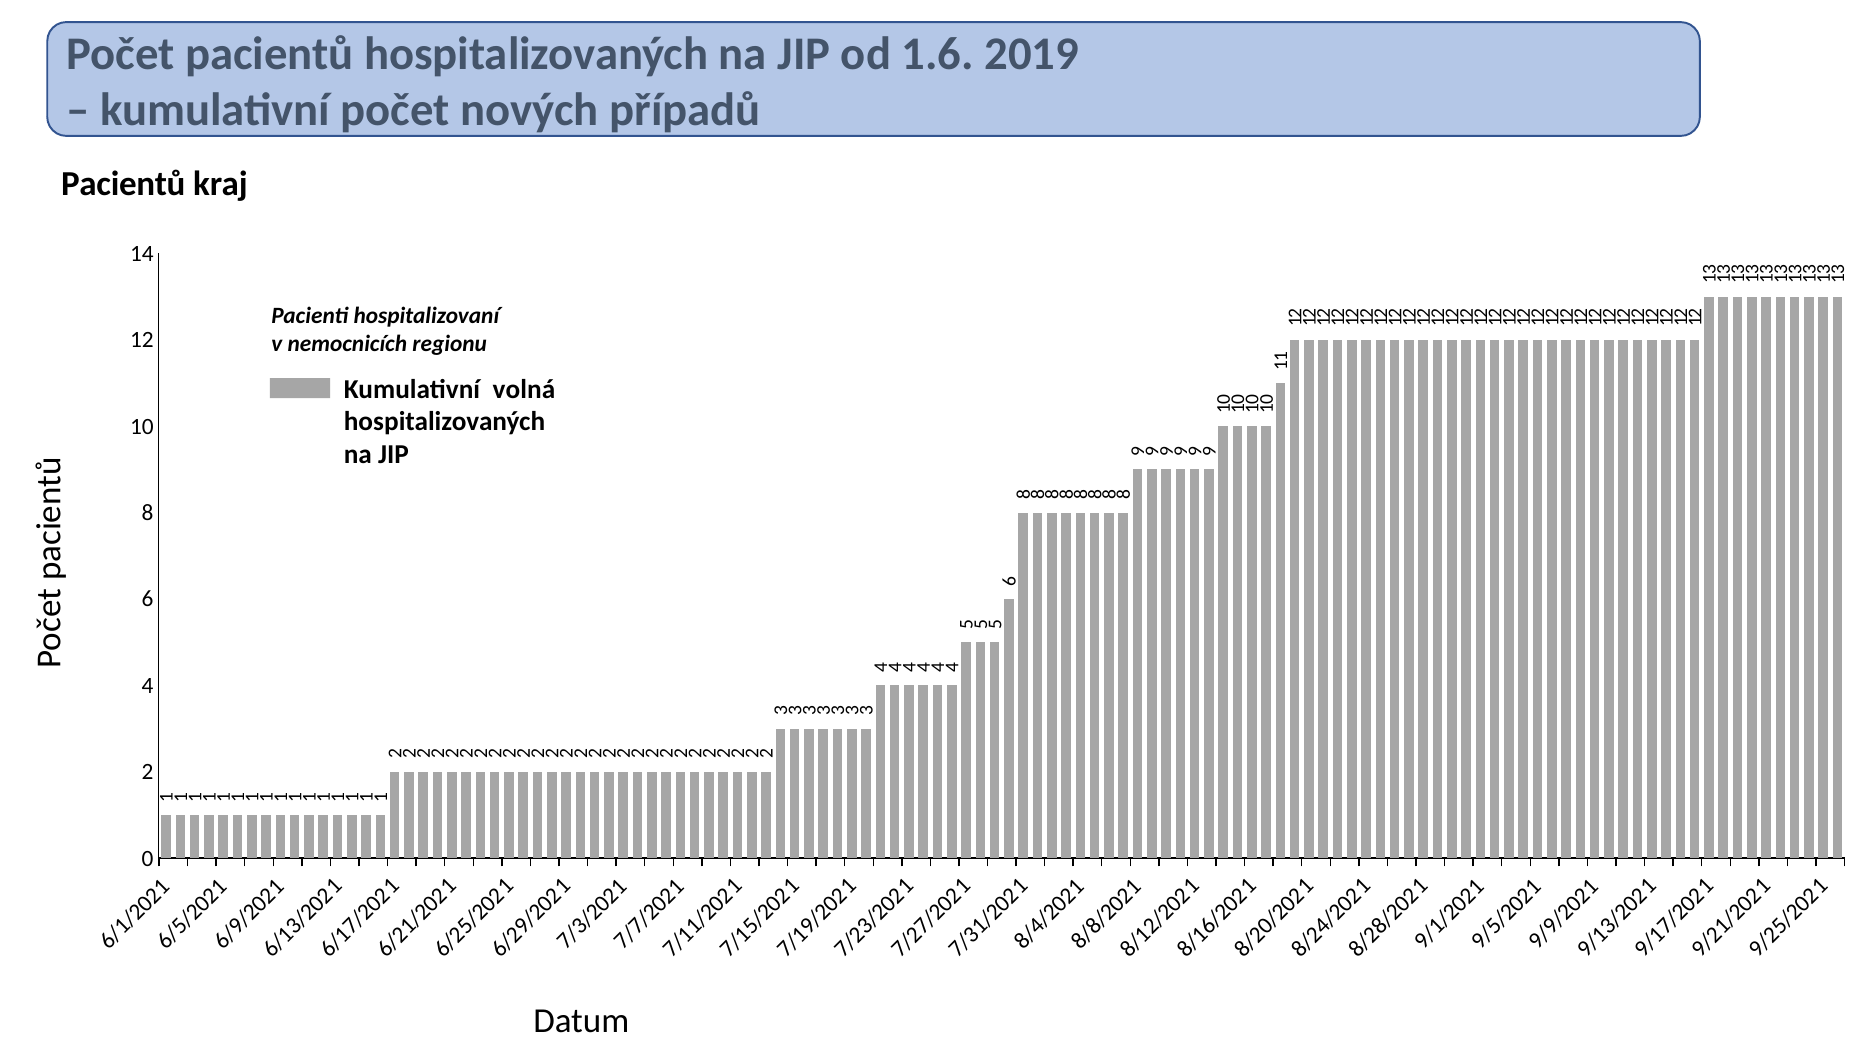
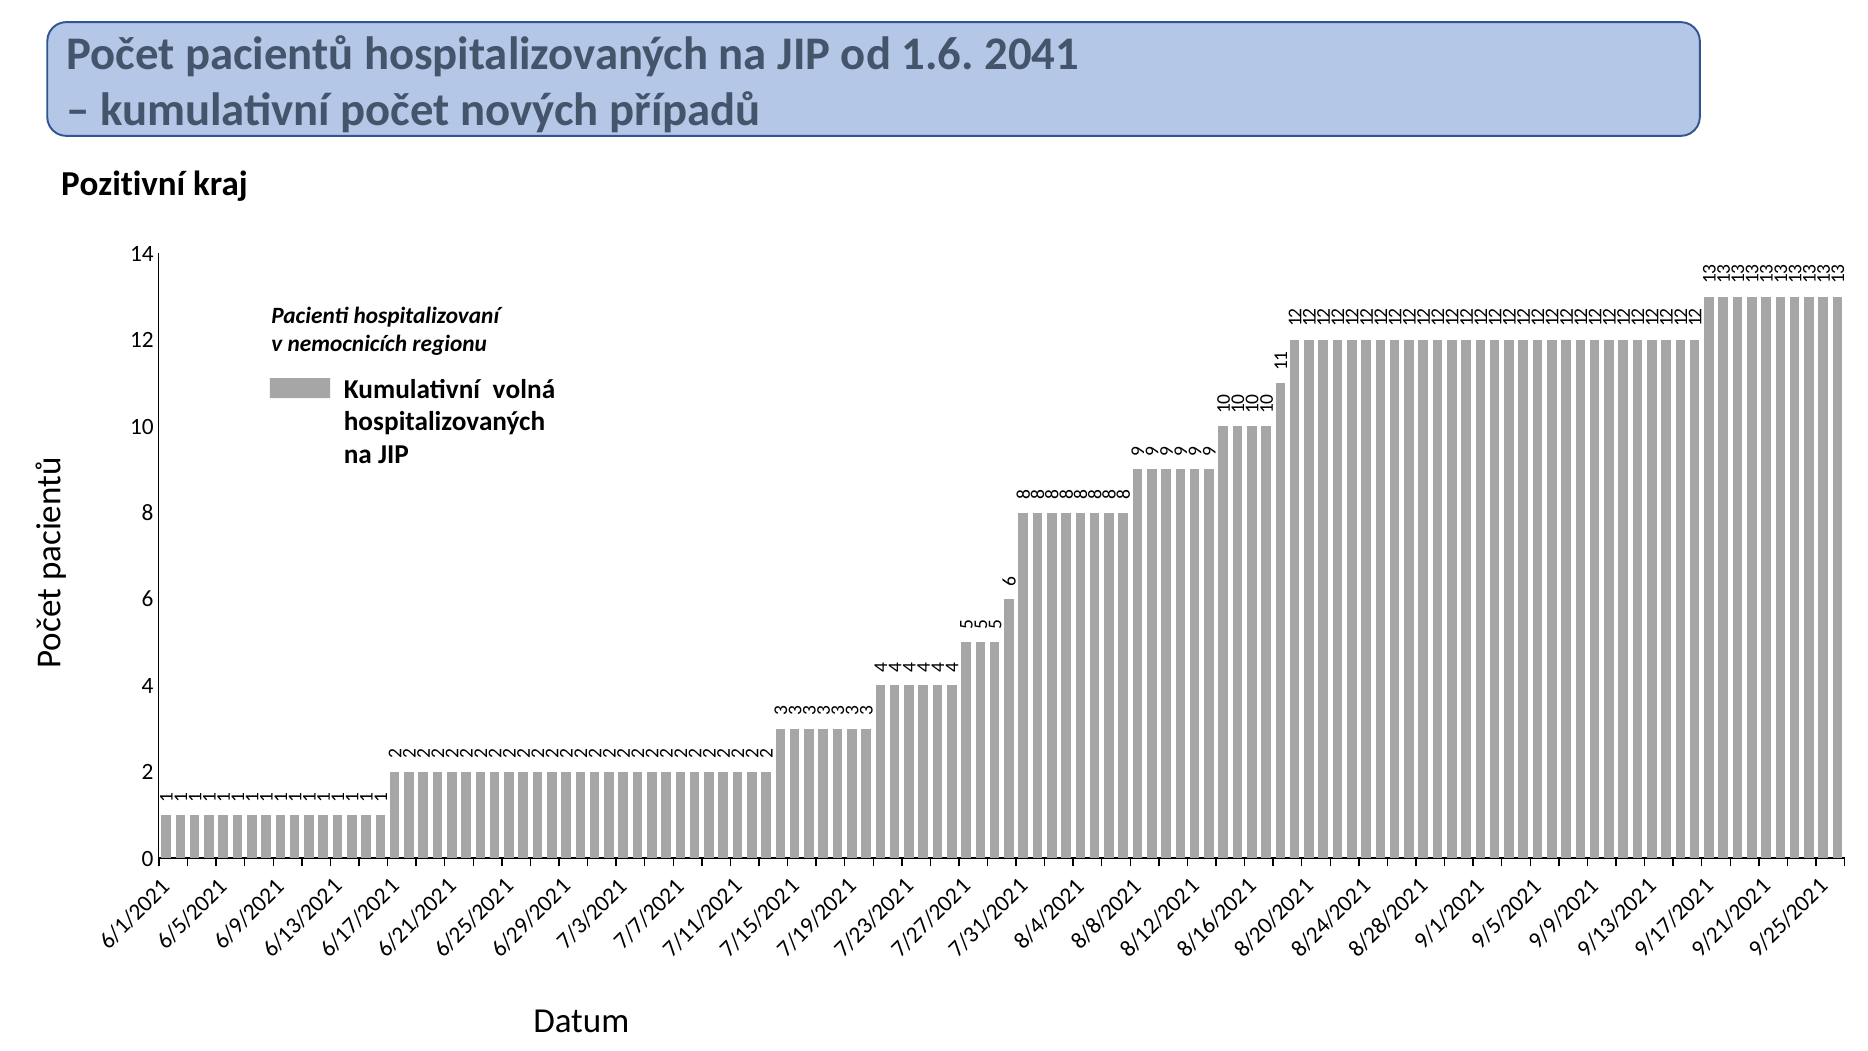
2019: 2019 -> 2041 (1032, 54)
Pacientů: Pacientů -> Pozitivní (123, 184)
